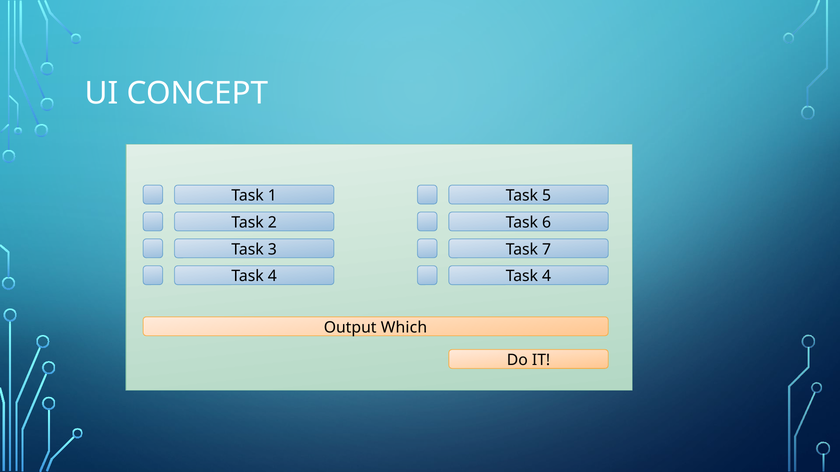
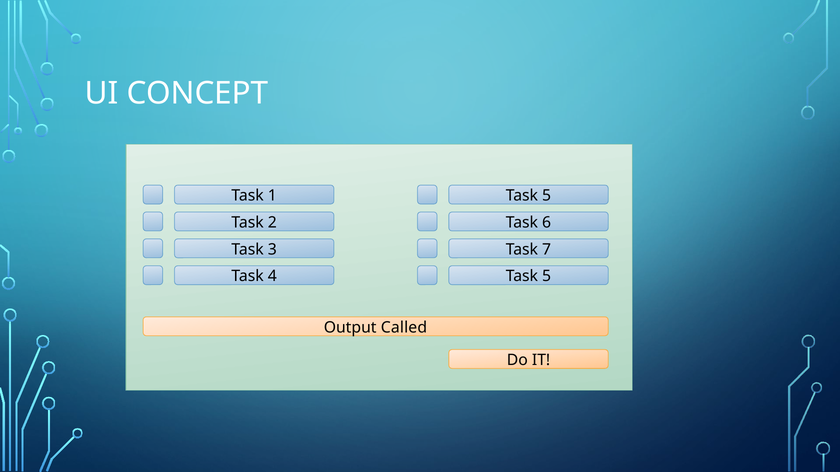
4: 4 -> 5 (547, 277)
Which: Which -> Called (404, 328)
